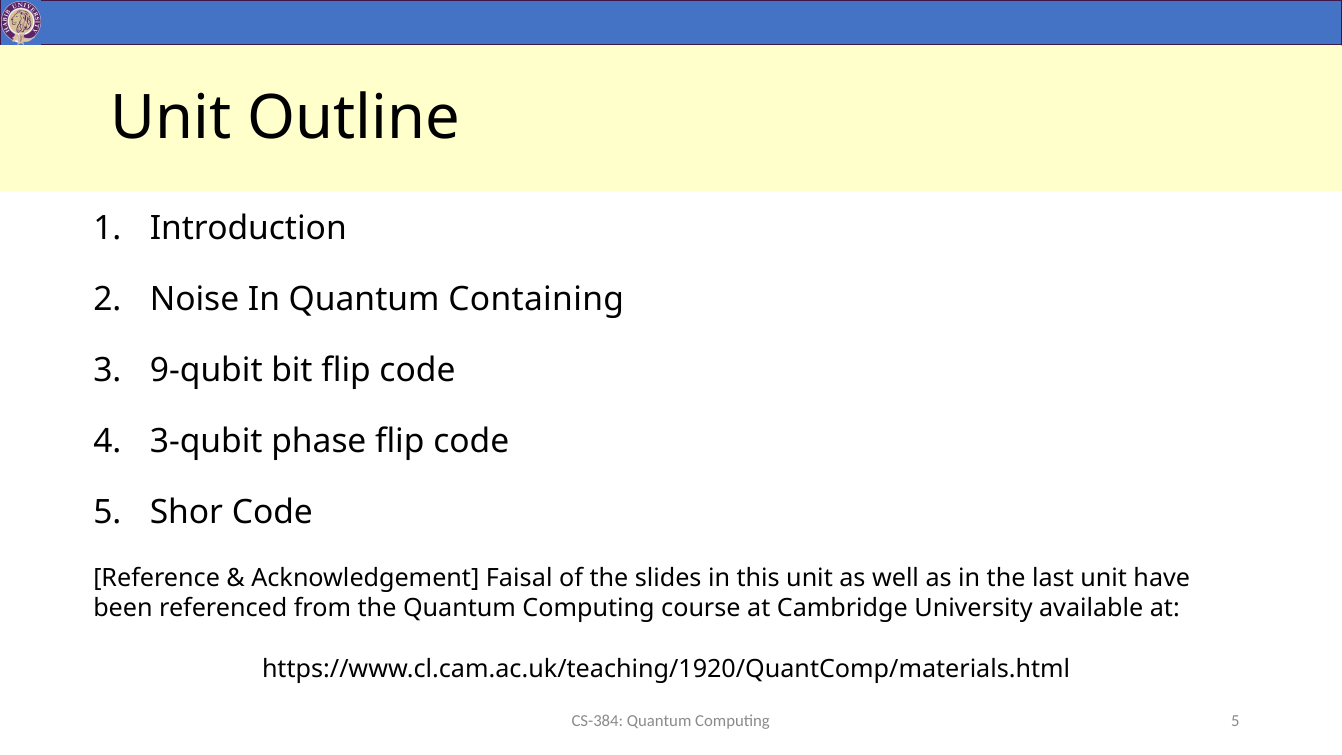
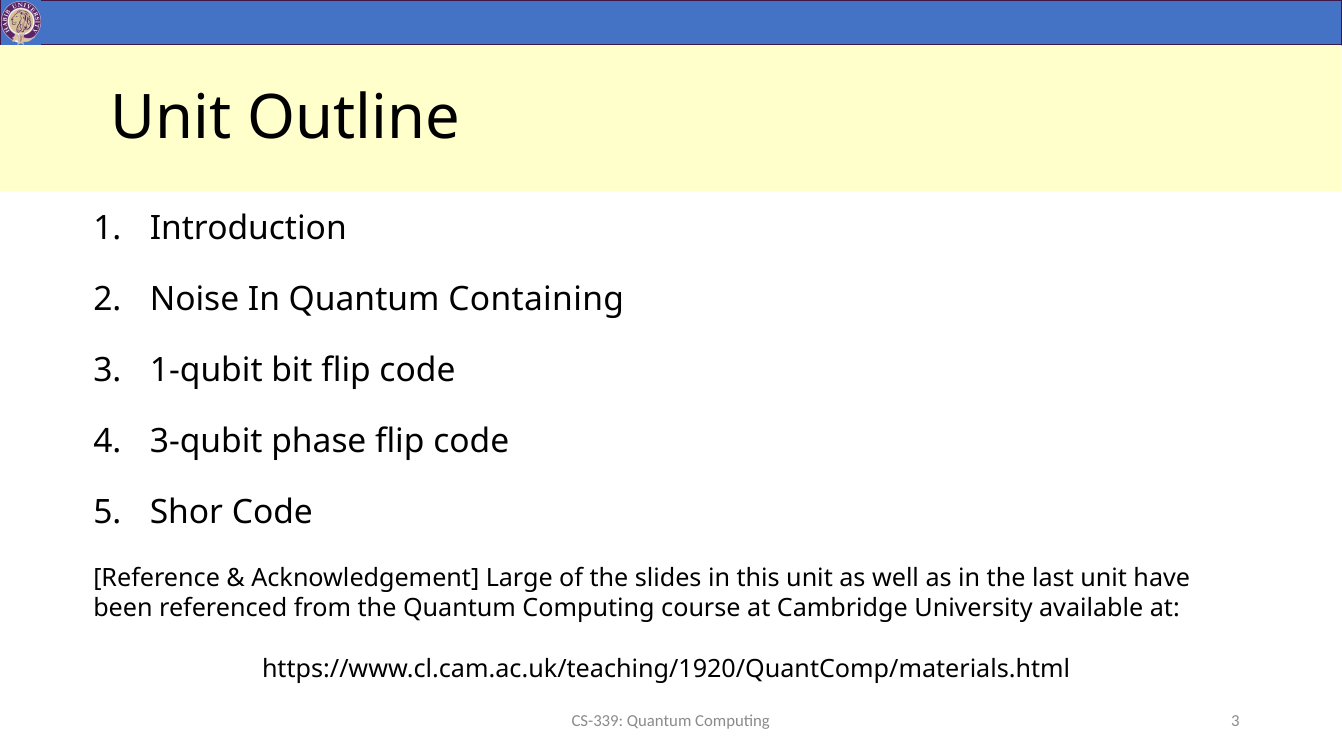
9-qubit: 9-qubit -> 1-qubit (206, 370)
Faisal: Faisal -> Large (519, 578)
CS-384: CS-384 -> CS-339 (597, 721)
Computing 5: 5 -> 3 (1235, 721)
